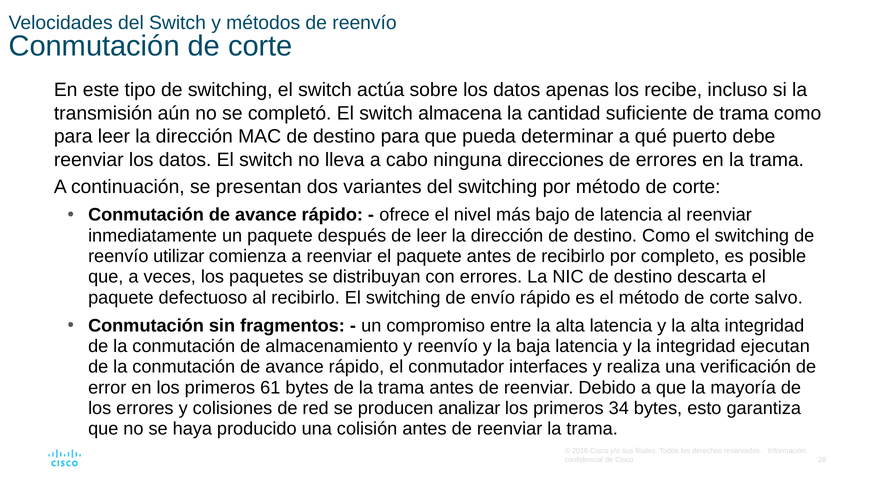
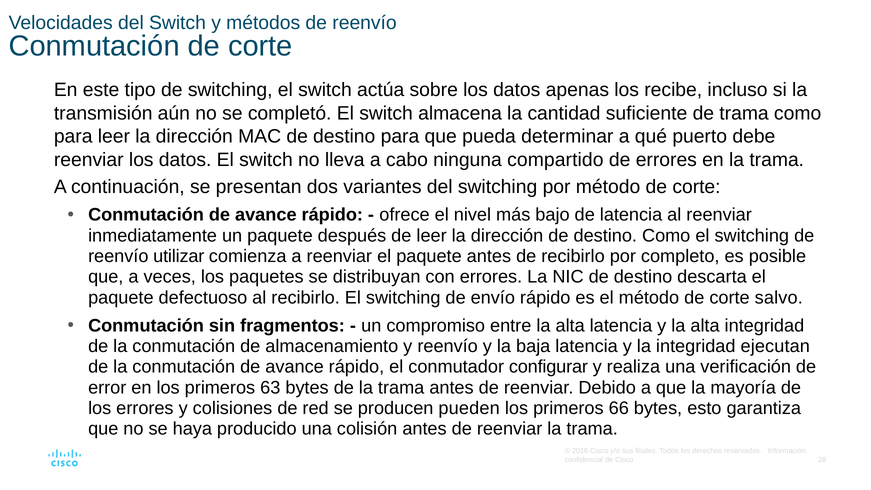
direcciones: direcciones -> compartido (555, 160)
interfaces: interfaces -> configurar (548, 367)
61: 61 -> 63 (270, 388)
analizar: analizar -> pueden (469, 408)
34: 34 -> 66 (619, 408)
